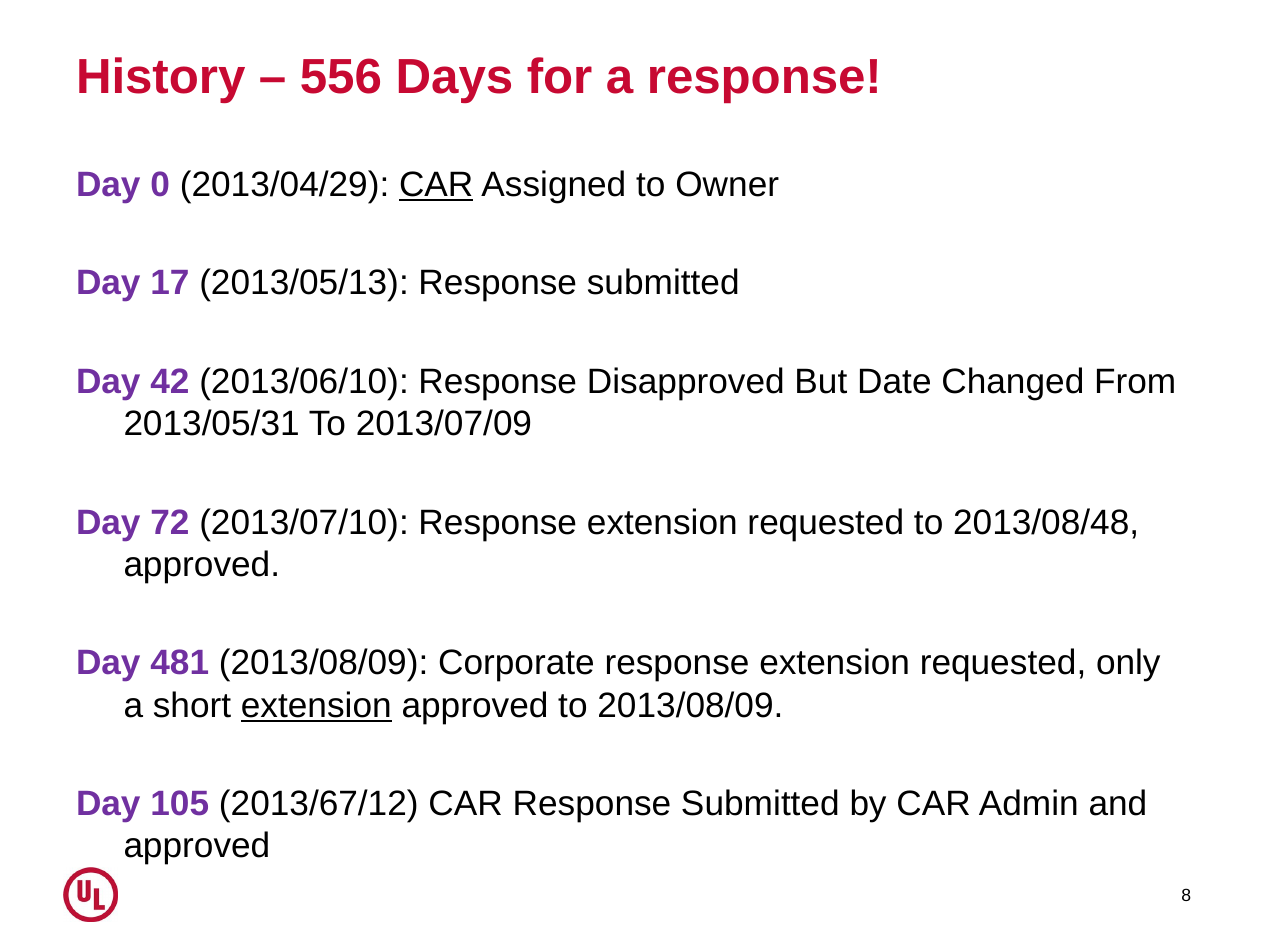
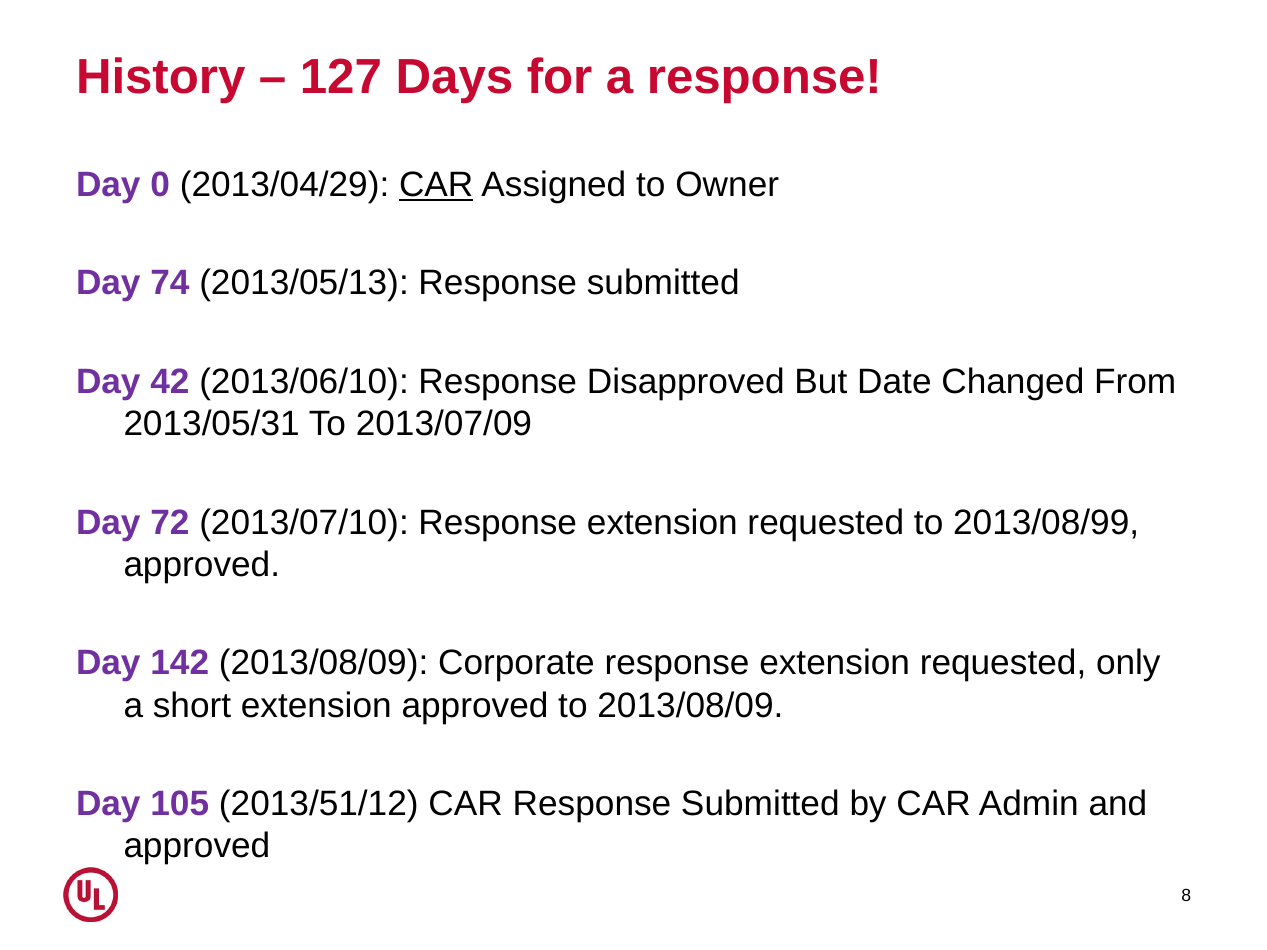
556: 556 -> 127 (341, 77)
17: 17 -> 74 (170, 283)
2013/08/48: 2013/08/48 -> 2013/08/99 (1046, 523)
481: 481 -> 142 (180, 663)
extension underline: present -> none (316, 706)
2013/67/12: 2013/67/12 -> 2013/51/12 (319, 804)
